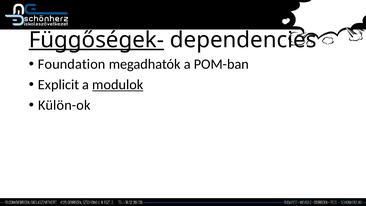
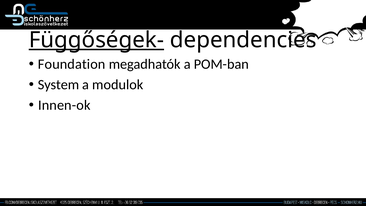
Explicit: Explicit -> System (59, 85)
modulok underline: present -> none (118, 85)
Külön-ok: Külön-ok -> Innen-ok (64, 105)
